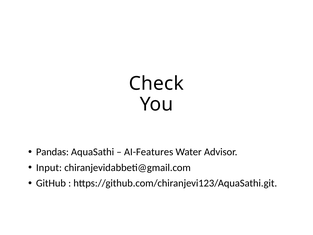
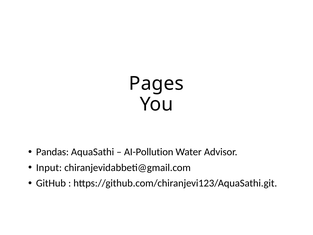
Check: Check -> Pages (156, 83)
AI-Features: AI-Features -> AI-Pollution (149, 152)
